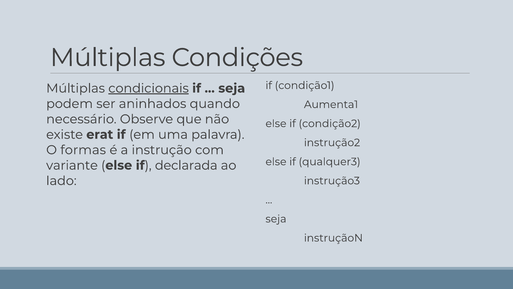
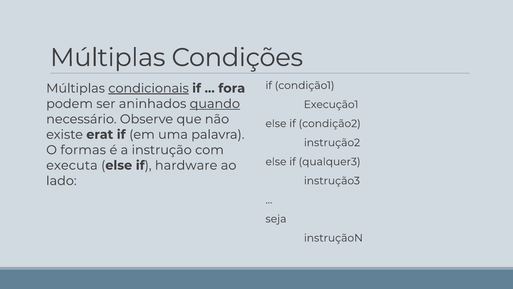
seja: seja -> fora (232, 88)
quando underline: none -> present (215, 104)
Aumenta1: Aumenta1 -> Execução1 (331, 104)
variante: variante -> executa (72, 165)
declarada: declarada -> hardware (186, 165)
